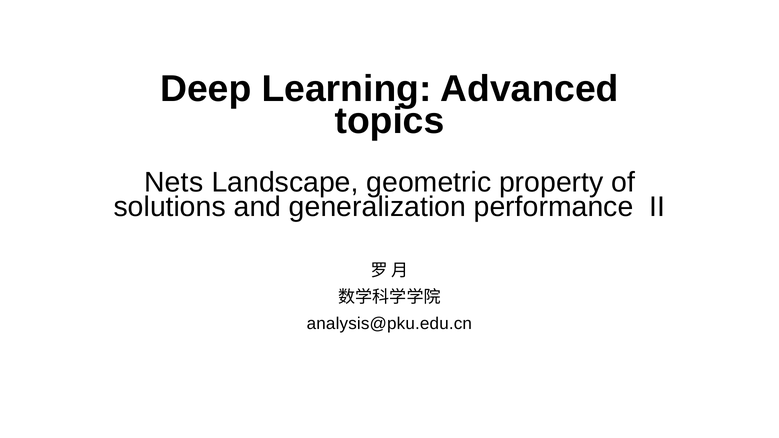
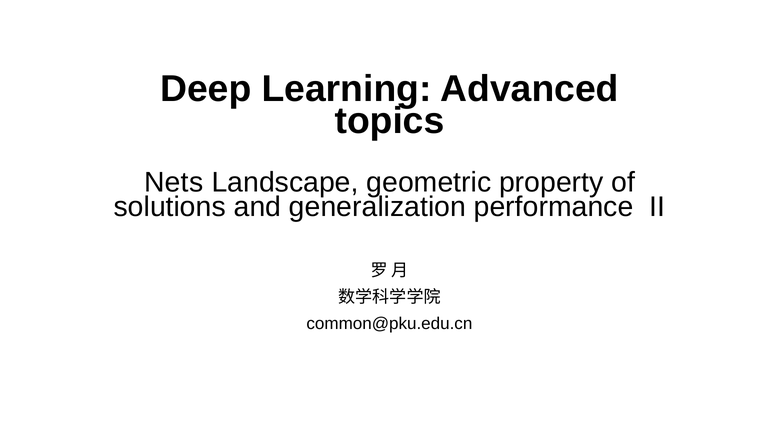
analysis@pku.edu.cn: analysis@pku.edu.cn -> common@pku.edu.cn (389, 324)
